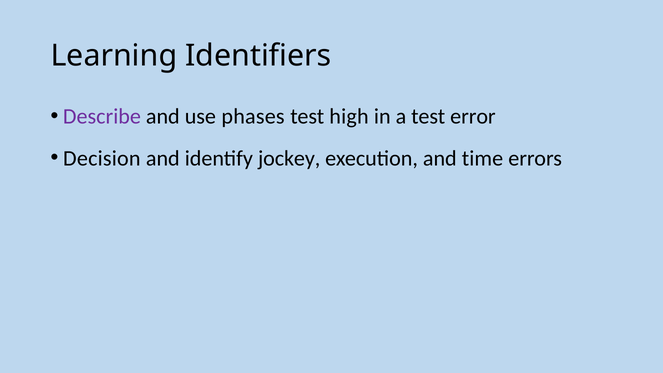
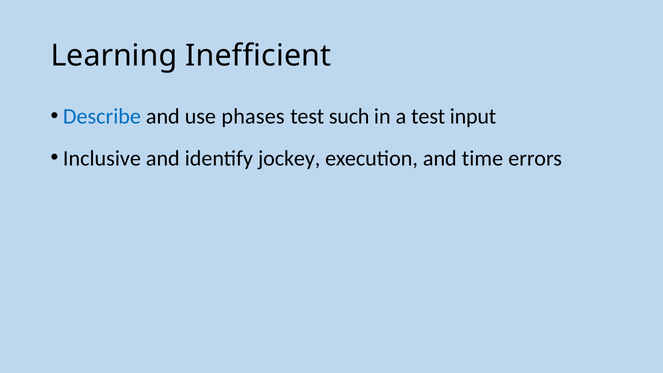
Identifiers: Identifiers -> Inefficient (258, 56)
Describe colour: purple -> blue (102, 117)
high: high -> such (349, 117)
error: error -> input (473, 117)
Decision: Decision -> Inclusive (102, 158)
